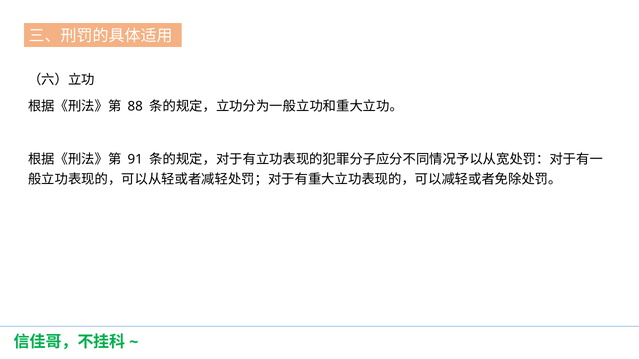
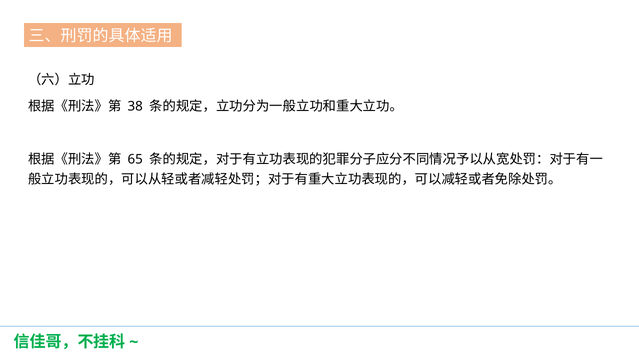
88: 88 -> 38 (135, 106)
91: 91 -> 65 (135, 160)
